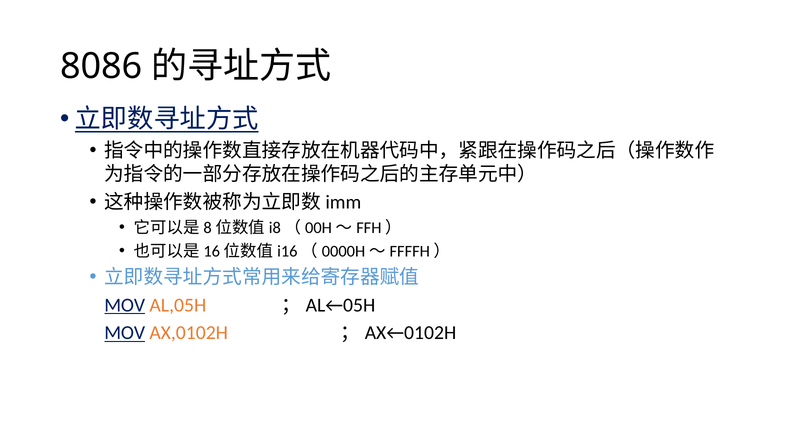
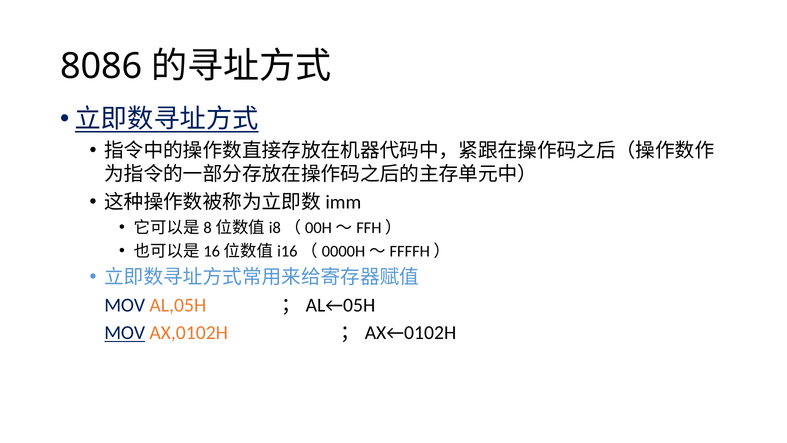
MOV underline: present -> none (125, 305)
